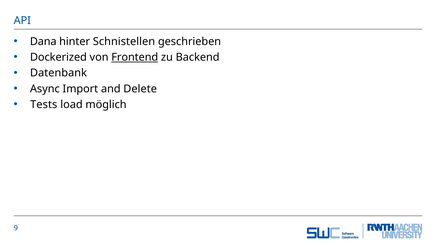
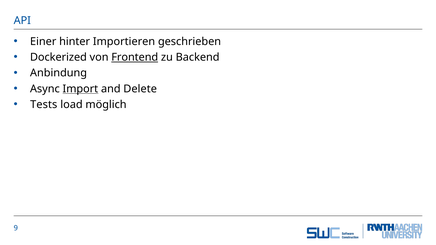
Dana: Dana -> Einer (43, 41)
Schnistellen: Schnistellen -> Importieren (124, 41)
Datenbank: Datenbank -> Anbindung (59, 73)
Import underline: none -> present (80, 89)
